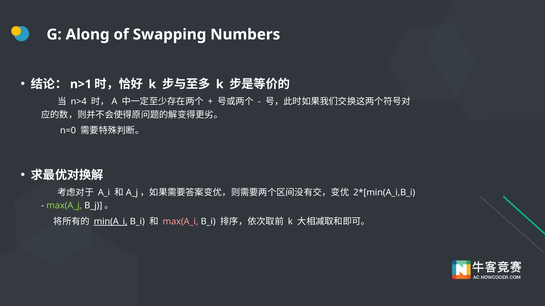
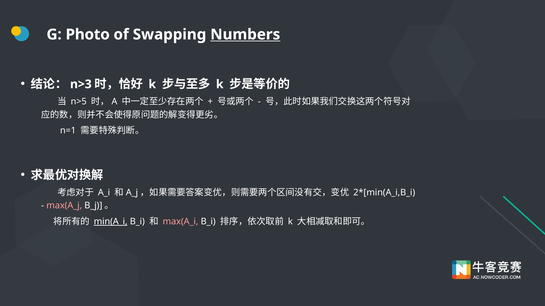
Along: Along -> Photo (88, 35)
Numbers underline: none -> present (245, 35)
n>1: n>1 -> n>3 (81, 84)
n>4: n>4 -> n>5 (79, 102)
n=0: n=0 -> n=1 (68, 131)
max(A_j colour: light green -> pink (64, 206)
